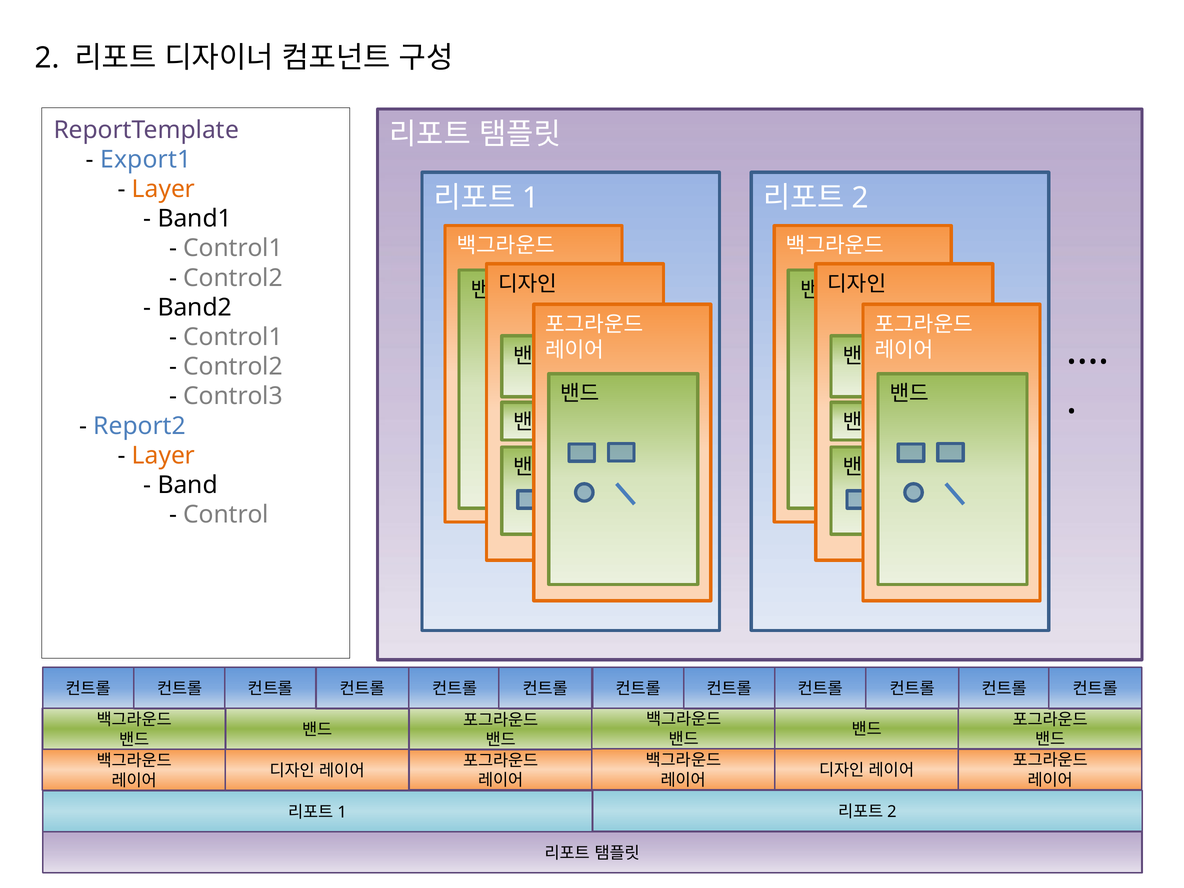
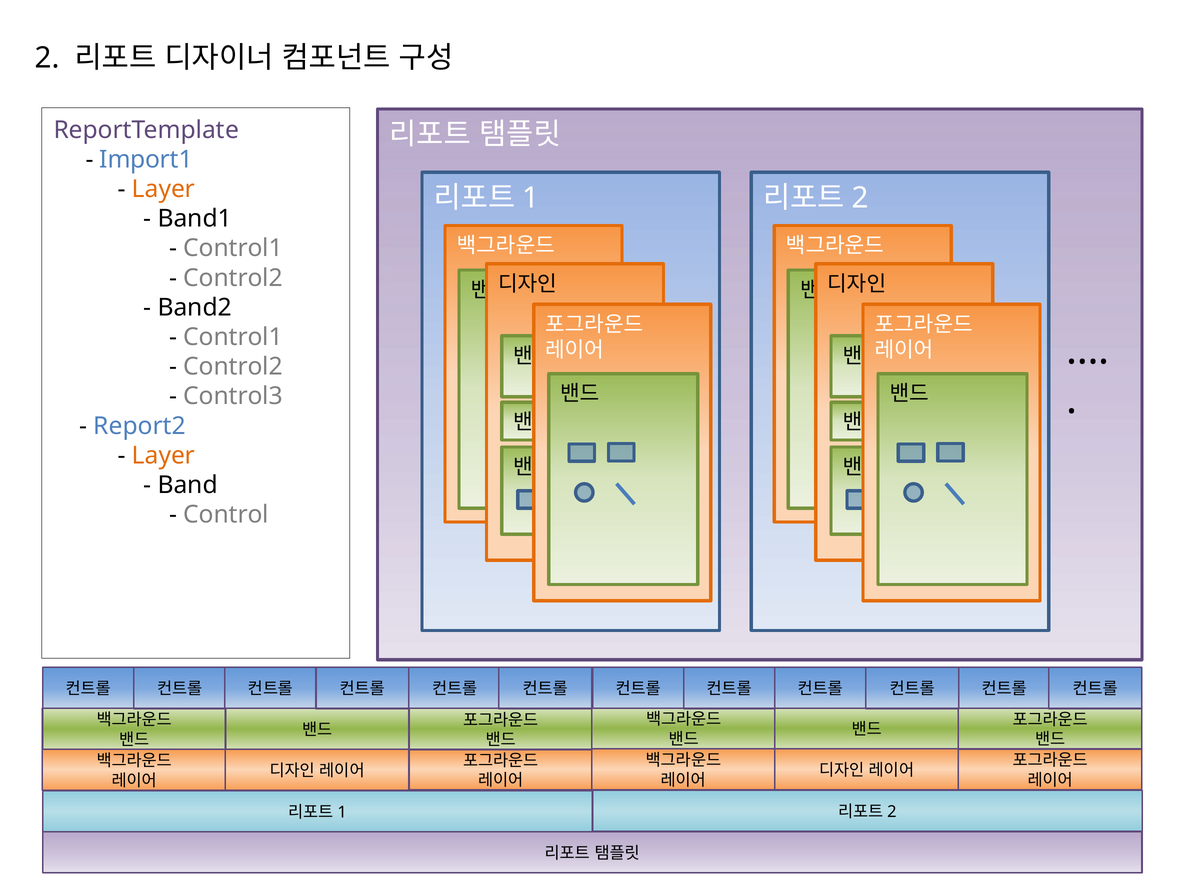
Export1: Export1 -> Import1 (146, 160)
